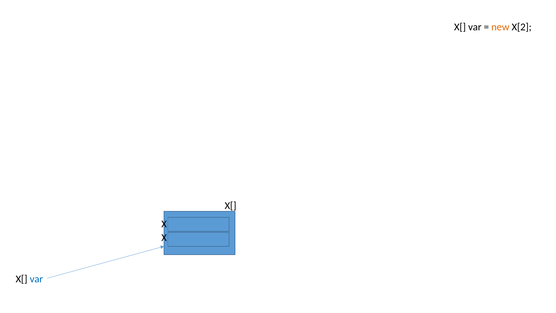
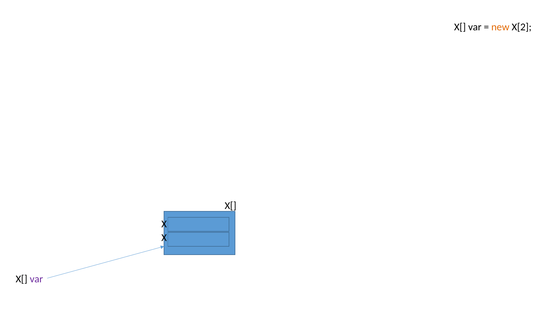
var colour: blue -> purple (36, 279)
